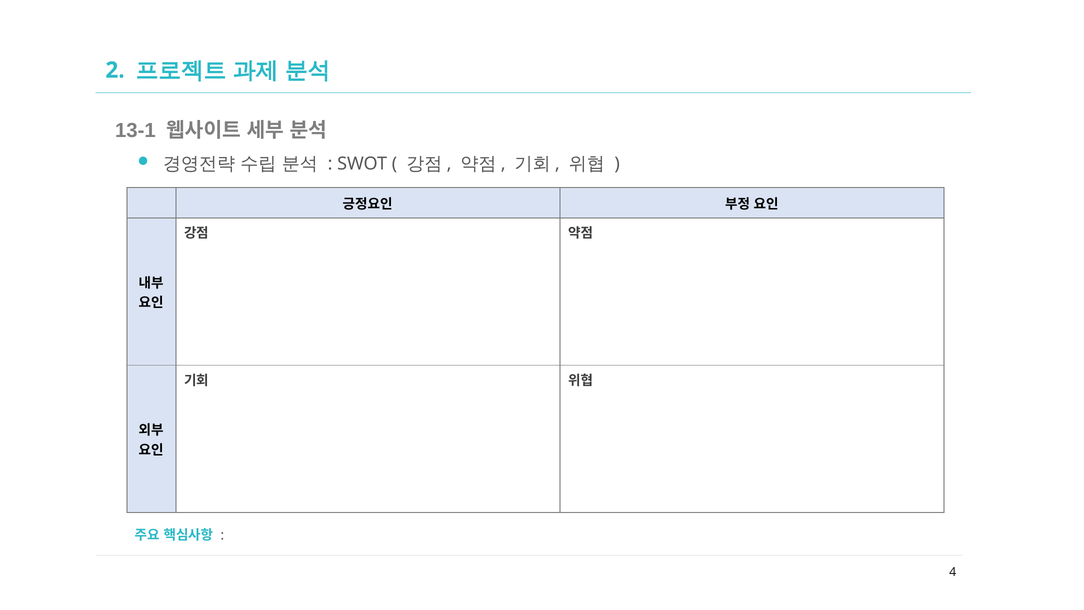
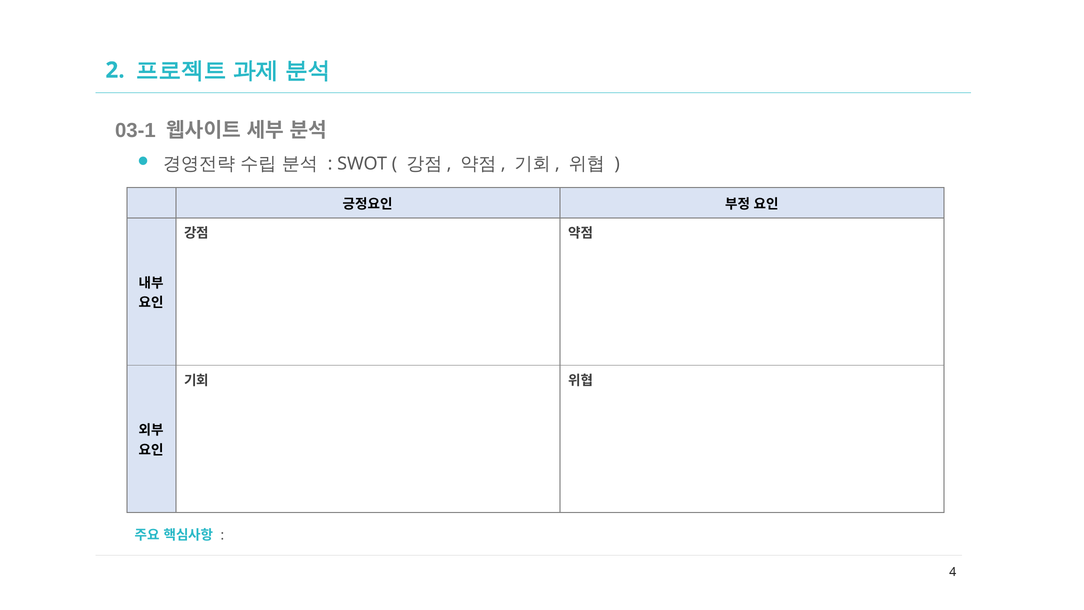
13-1: 13-1 -> 03-1 (135, 131)
